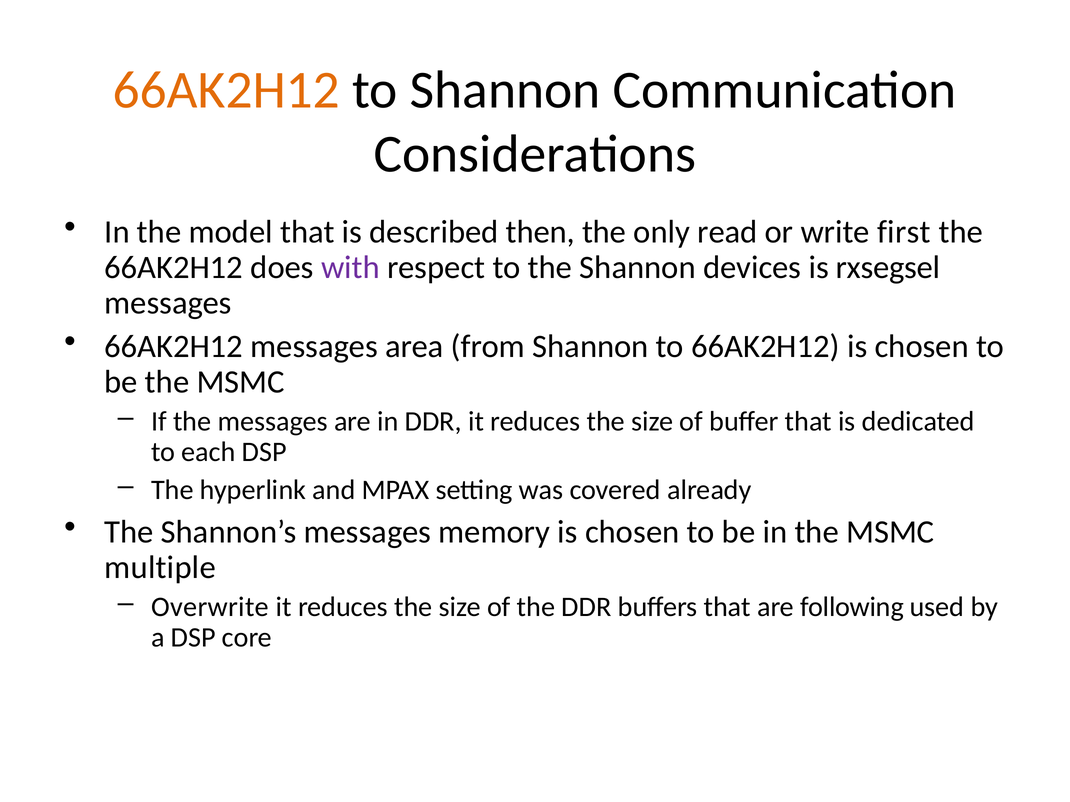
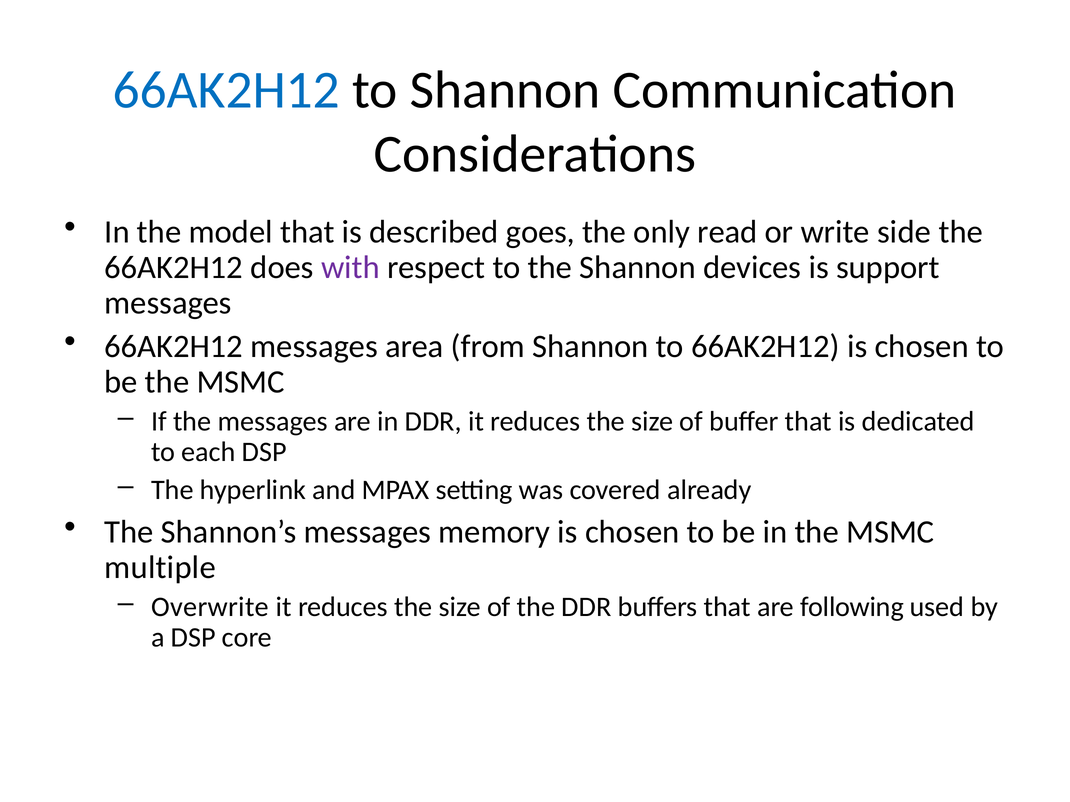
66AK2H12 colour: orange -> blue (226, 90)
then: then -> goes (540, 232)
first: first -> side (904, 232)
rxsegsel: rxsegsel -> support (888, 268)
